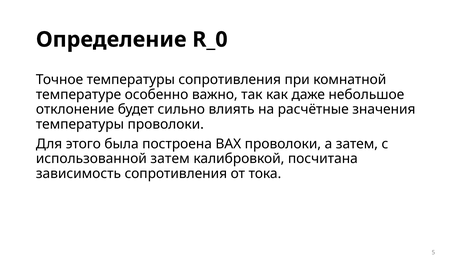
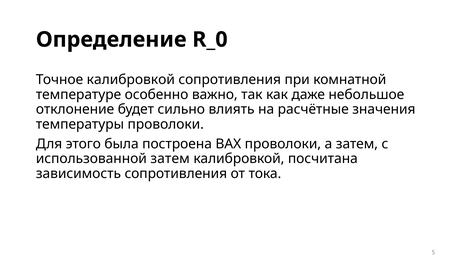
Точное температуры: температуры -> калибровкой (131, 80)
